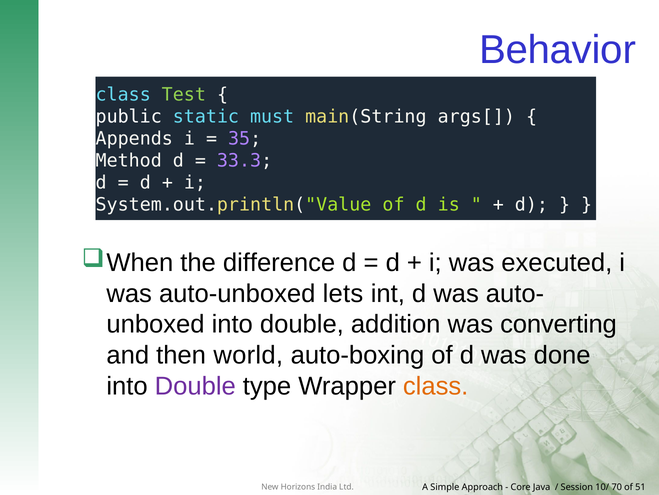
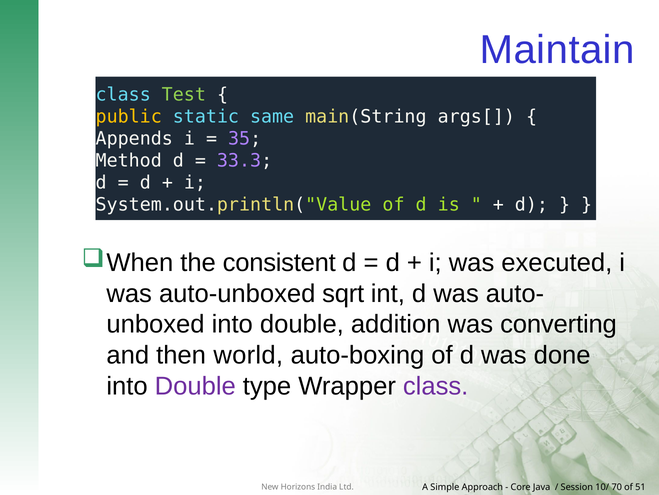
Behavior: Behavior -> Maintain (557, 50)
public colour: white -> yellow (129, 116)
must: must -> same (272, 116)
difference: difference -> consistent (279, 262)
lets: lets -> sqrt (343, 293)
class colour: orange -> purple (436, 386)
